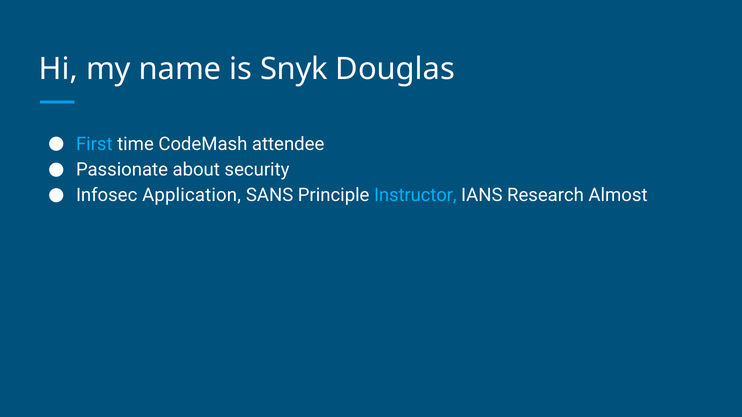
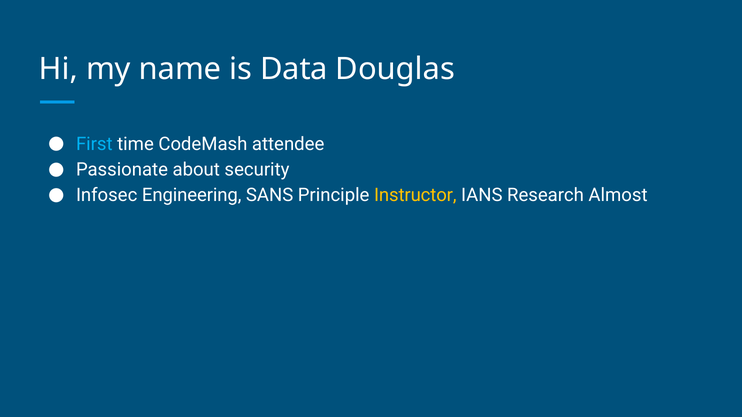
Snyk: Snyk -> Data (294, 69)
Application: Application -> Engineering (192, 195)
Instructor colour: light blue -> yellow (415, 195)
